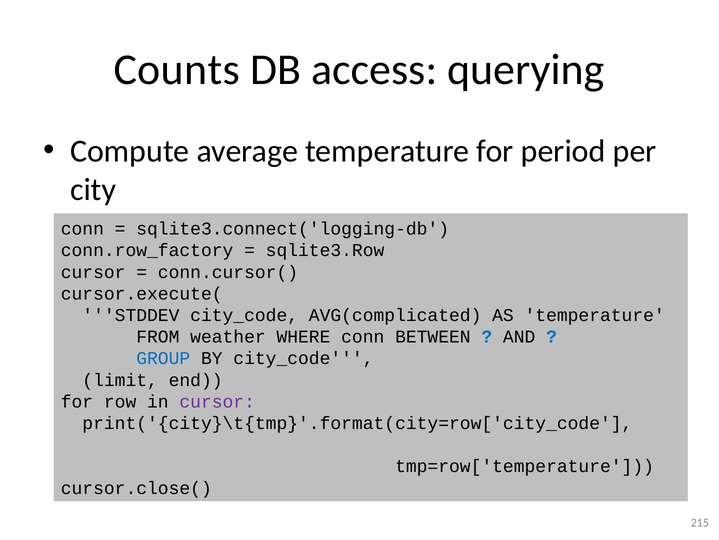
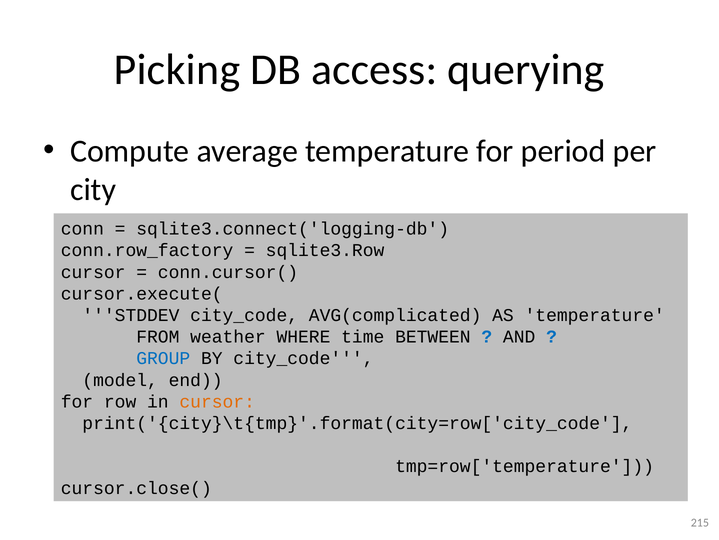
Counts: Counts -> Picking (177, 70)
WHERE conn: conn -> time (363, 336)
limit: limit -> model (120, 380)
cursor colour: purple -> orange (217, 401)
